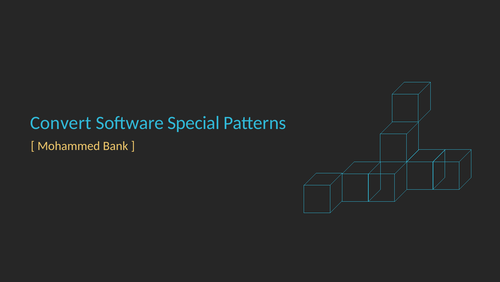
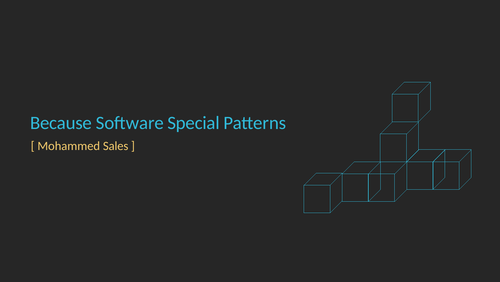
Convert: Convert -> Because (61, 123)
Bank: Bank -> Sales (116, 146)
